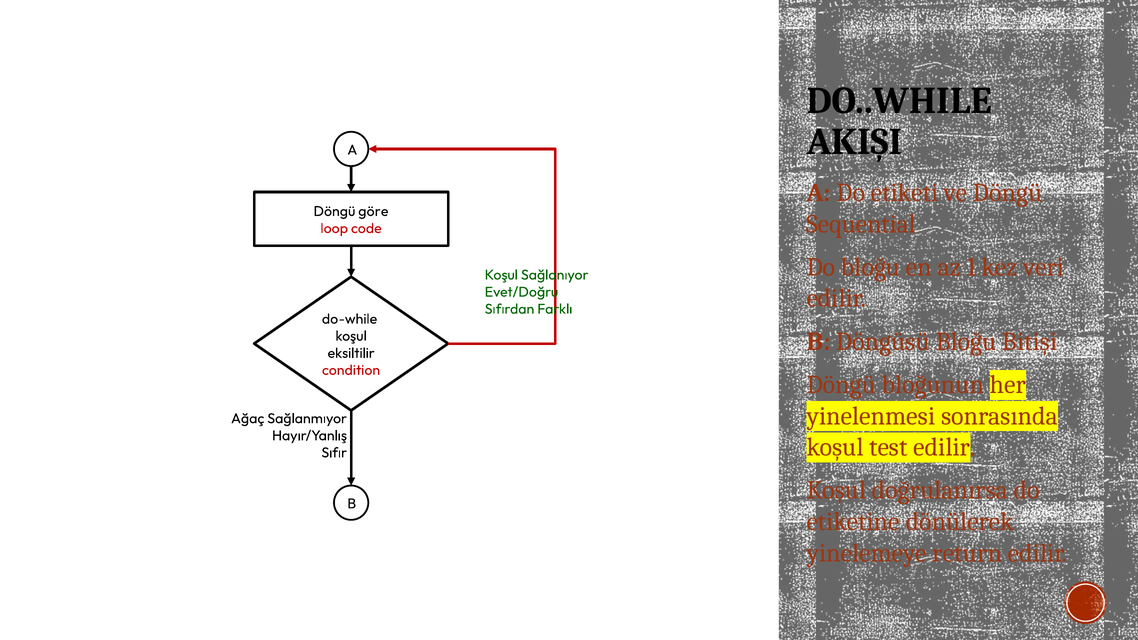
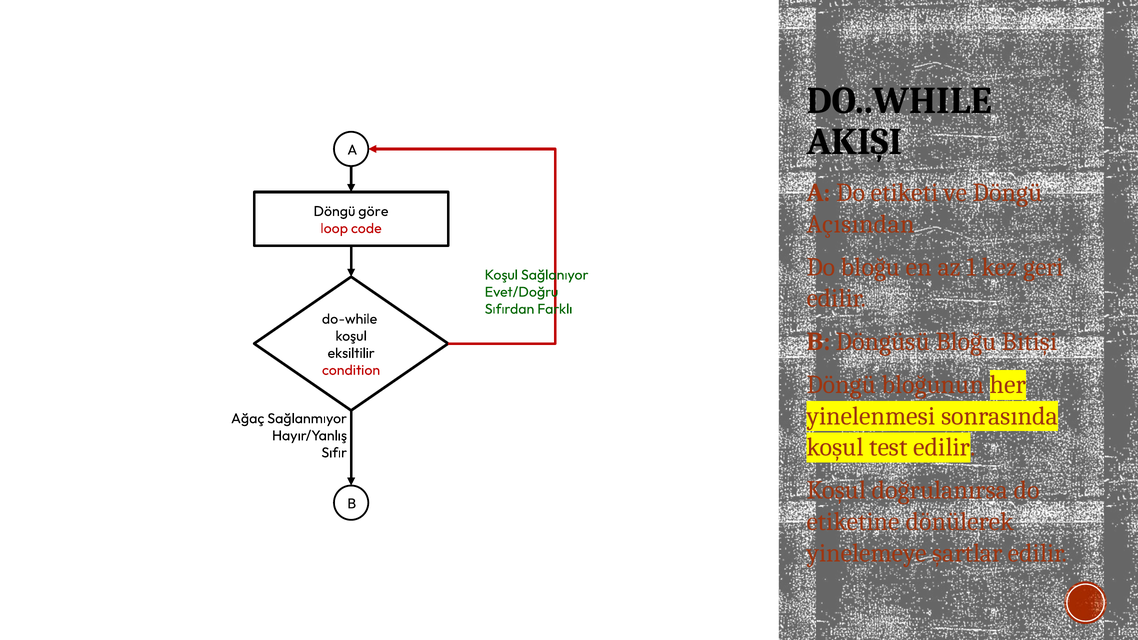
Sequential: Sequential -> Açısından (861, 224)
veri: veri -> geri (1044, 267)
return: return -> şartlar (967, 553)
